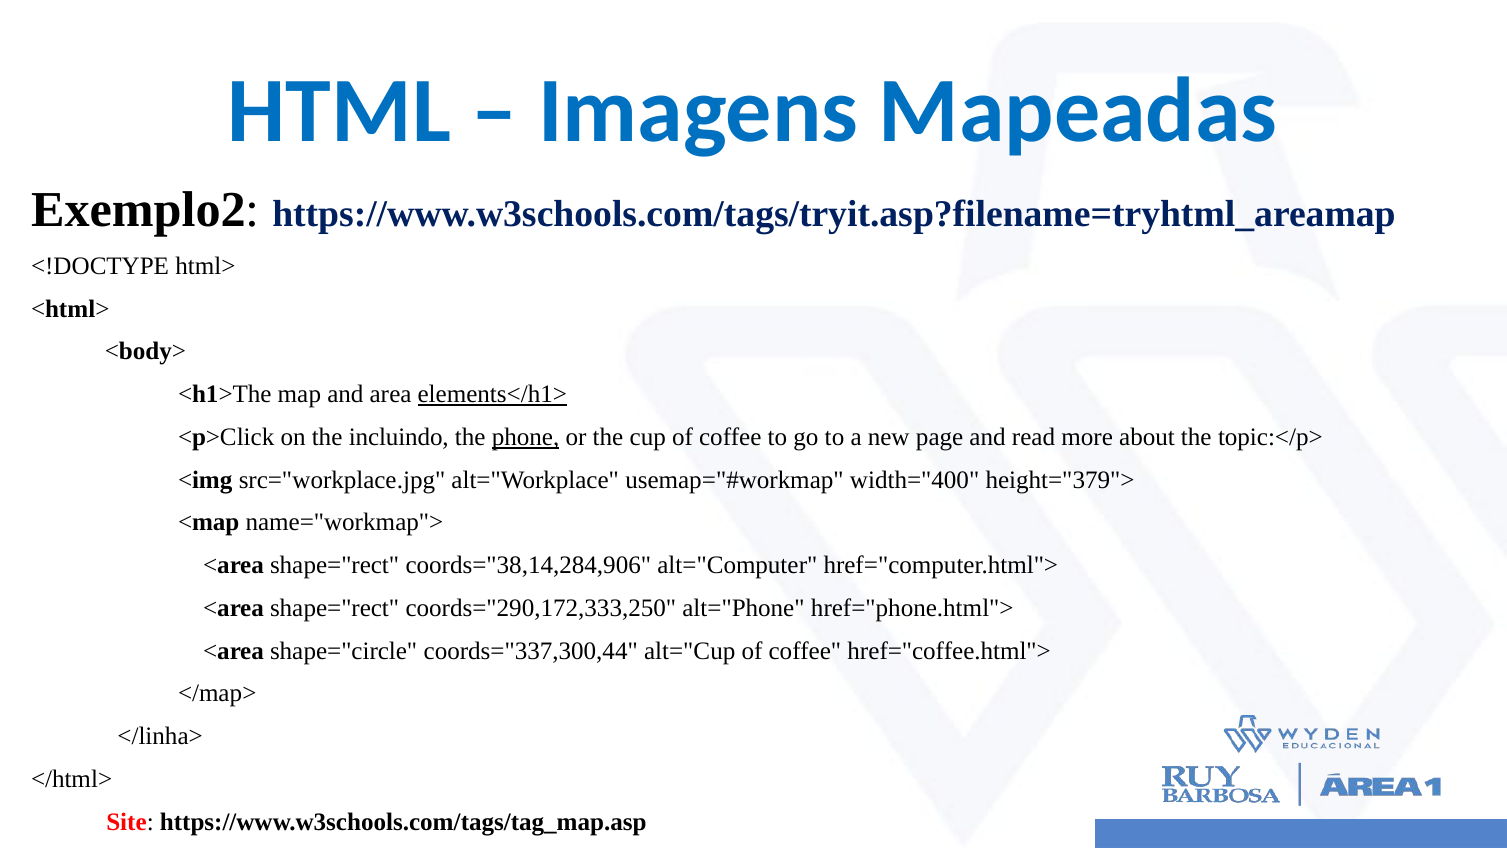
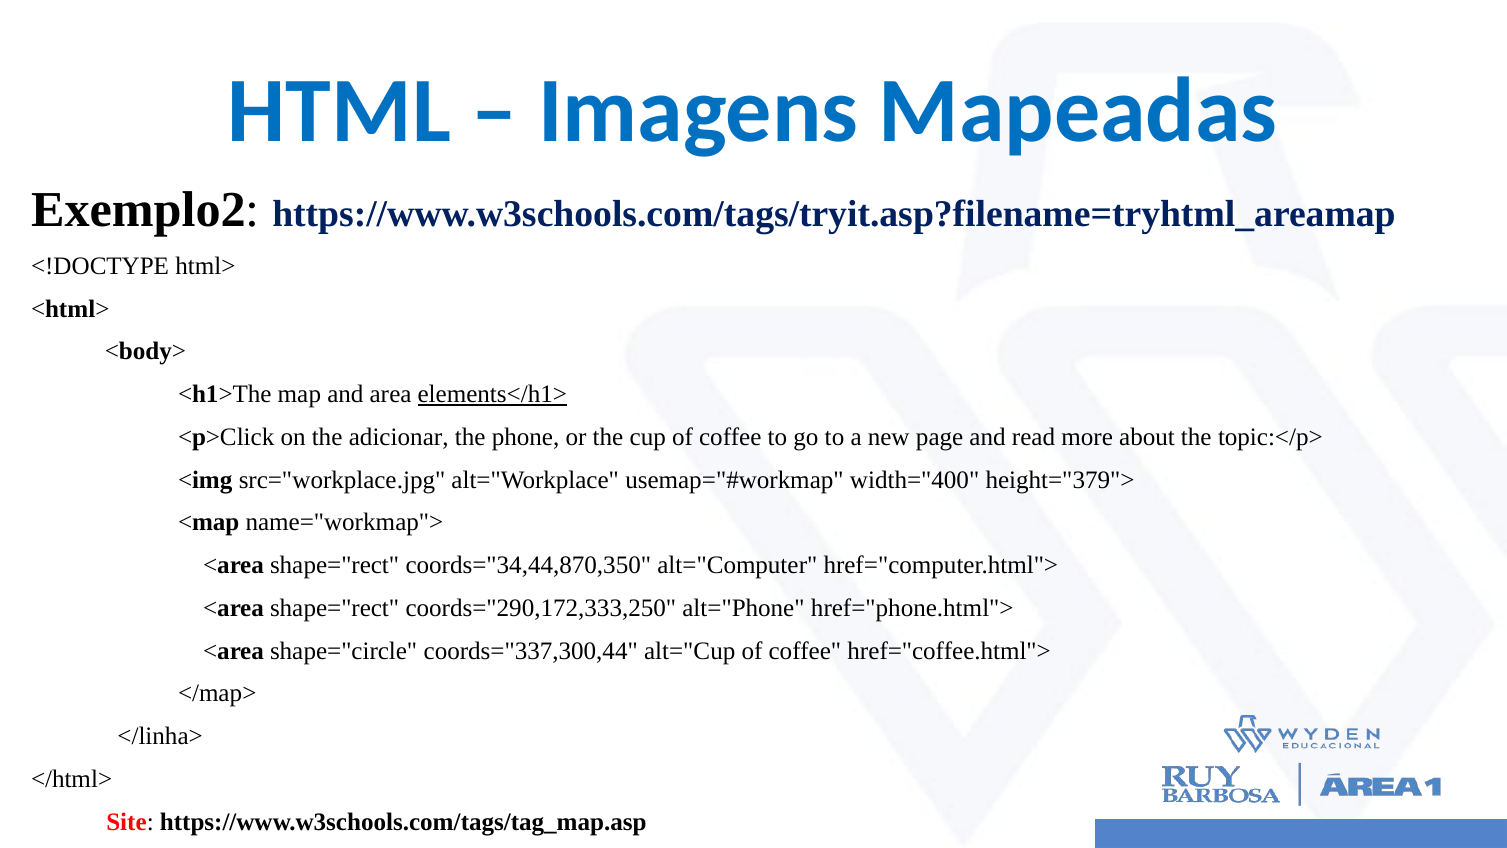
incluindo: incluindo -> adicionar (399, 437)
phone underline: present -> none (526, 437)
coords="38,14,284,906: coords="38,14,284,906 -> coords="34,44,870,350 (528, 565)
